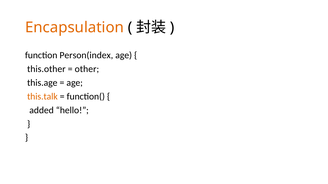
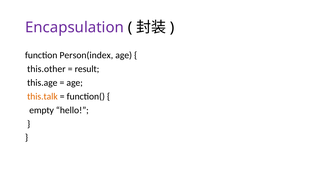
Encapsulation colour: orange -> purple (74, 28)
other: other -> result (87, 69)
added: added -> empty (42, 110)
